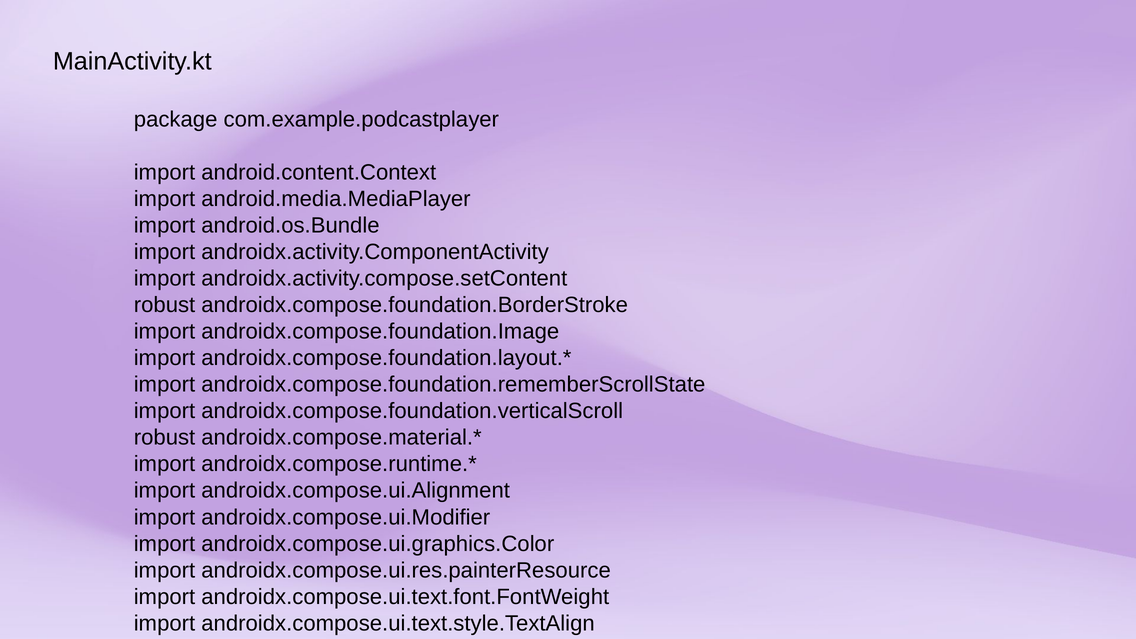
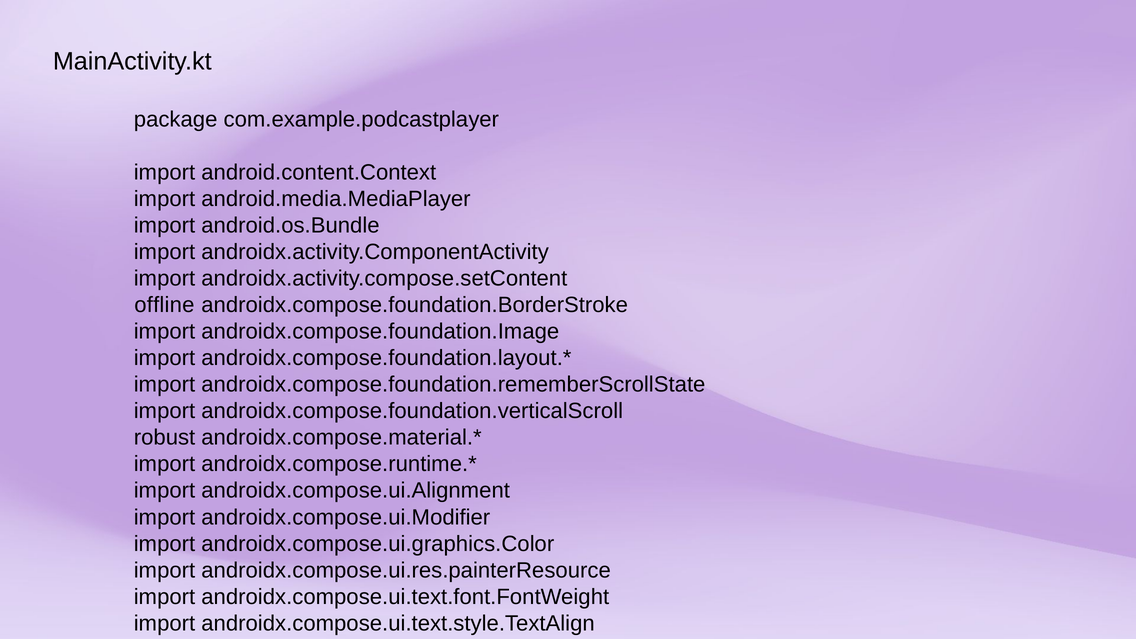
robust: robust -> offline (164, 305)
